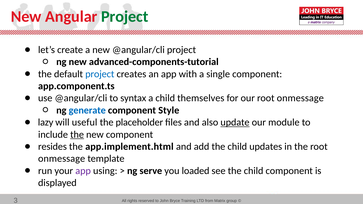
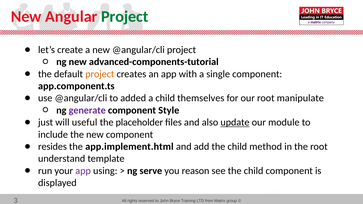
project colour: blue -> orange (100, 74)
syntax: syntax -> added (133, 98)
our root onmessage: onmessage -> manipulate (300, 98)
generate colour: blue -> purple (87, 110)
lazy: lazy -> just (46, 122)
the underline: present -> none (77, 135)
updates: updates -> method (266, 147)
onmessage: onmessage -> understand (62, 159)
loaded: loaded -> reason (196, 171)
